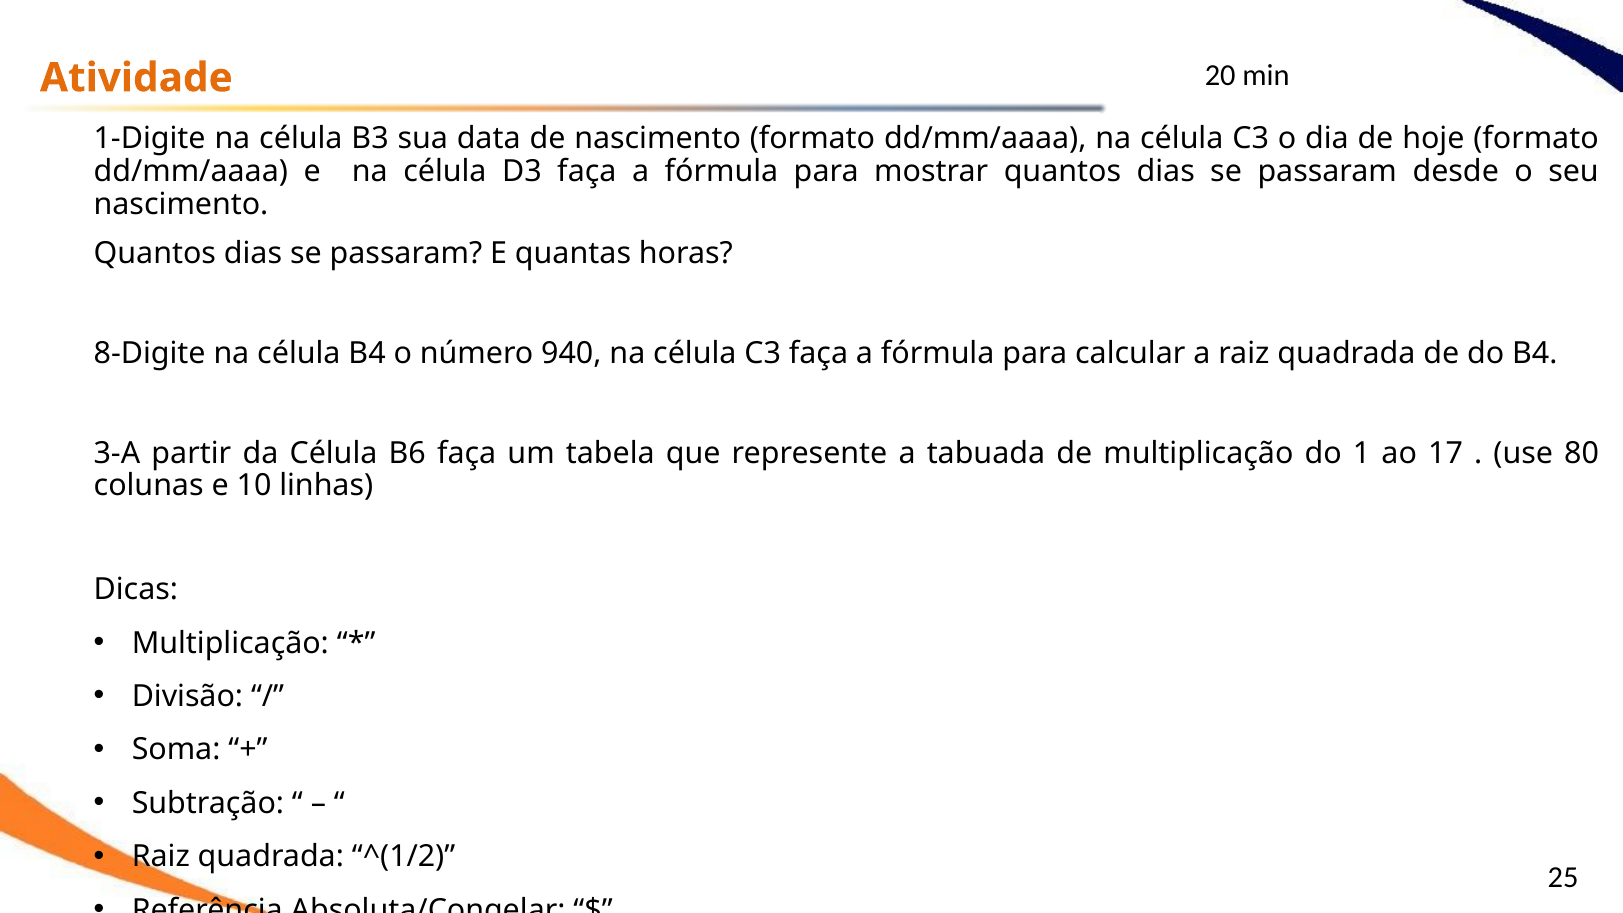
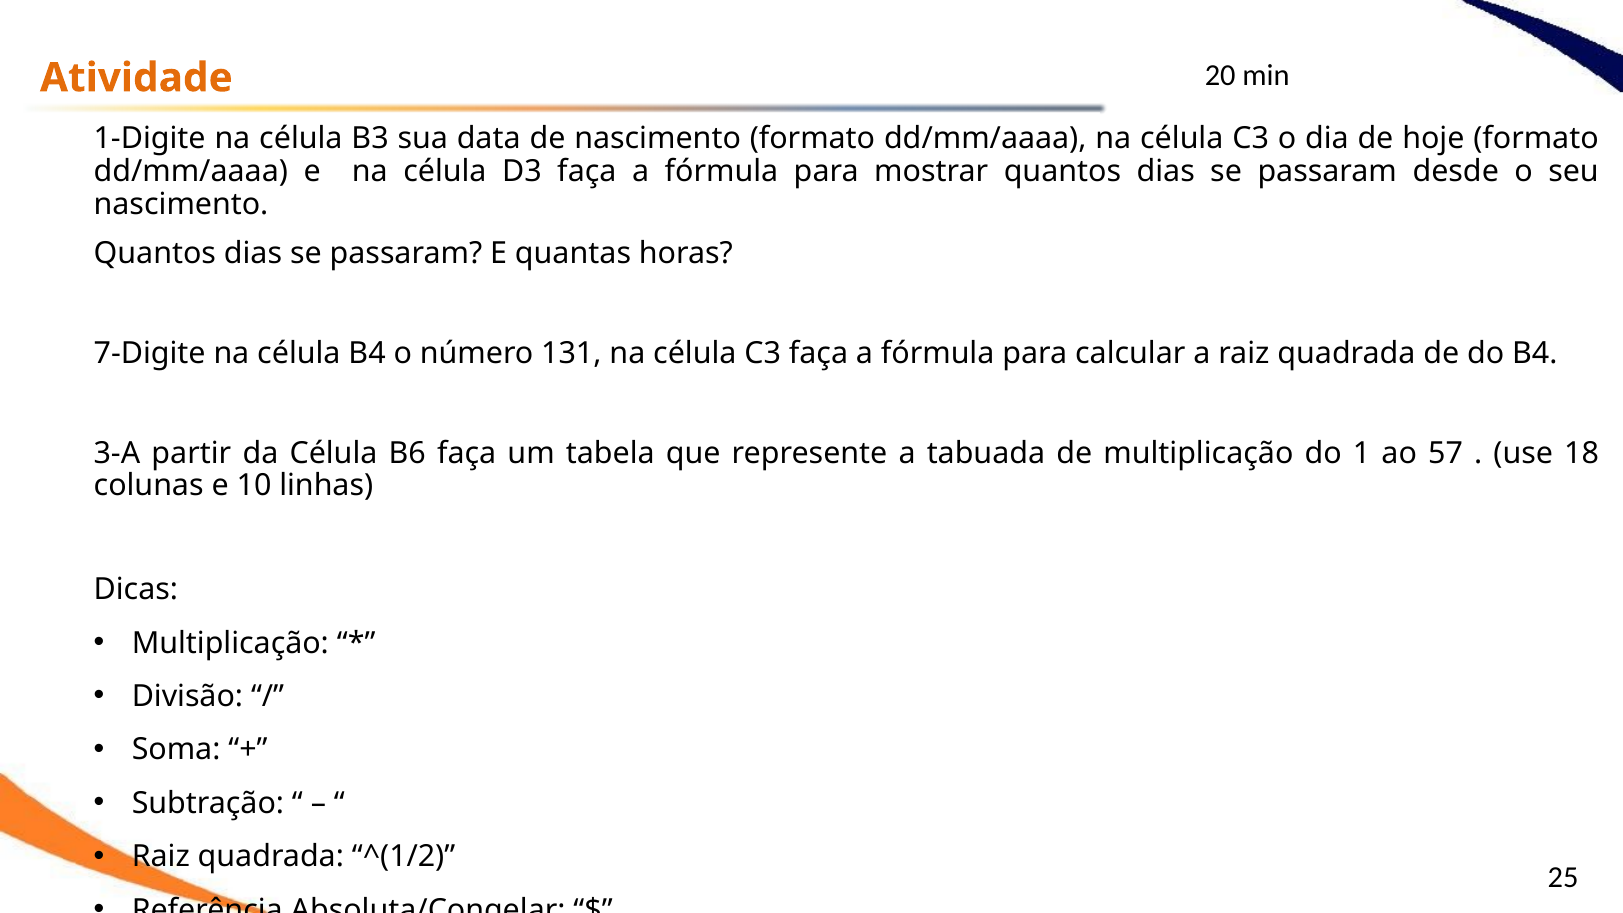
8-Digite: 8-Digite -> 7-Digite (150, 353)
940: 940 -> 131 (571, 353)
17: 17 -> 57 (1446, 453)
80: 80 -> 18 (1582, 453)
